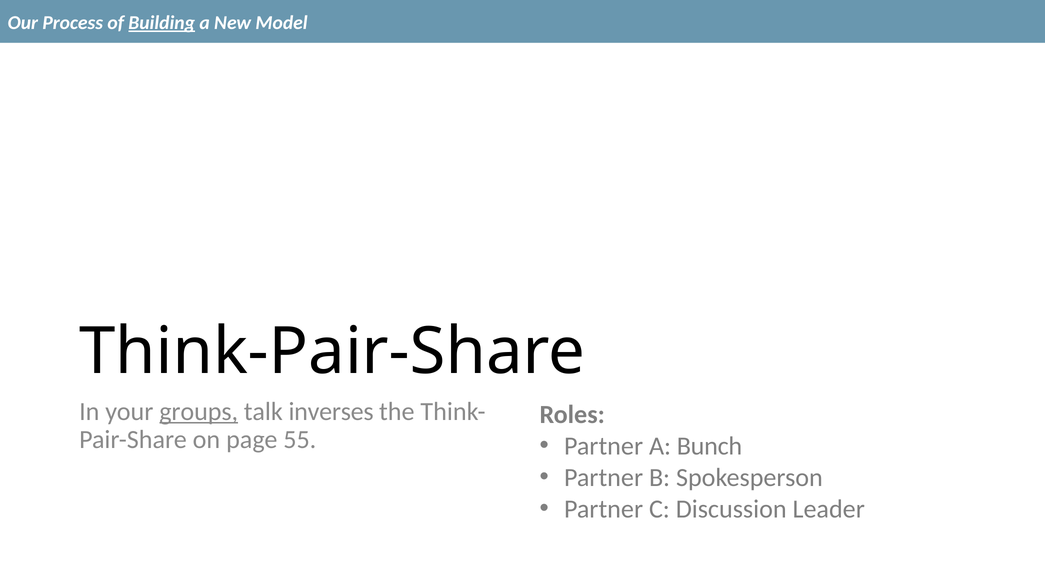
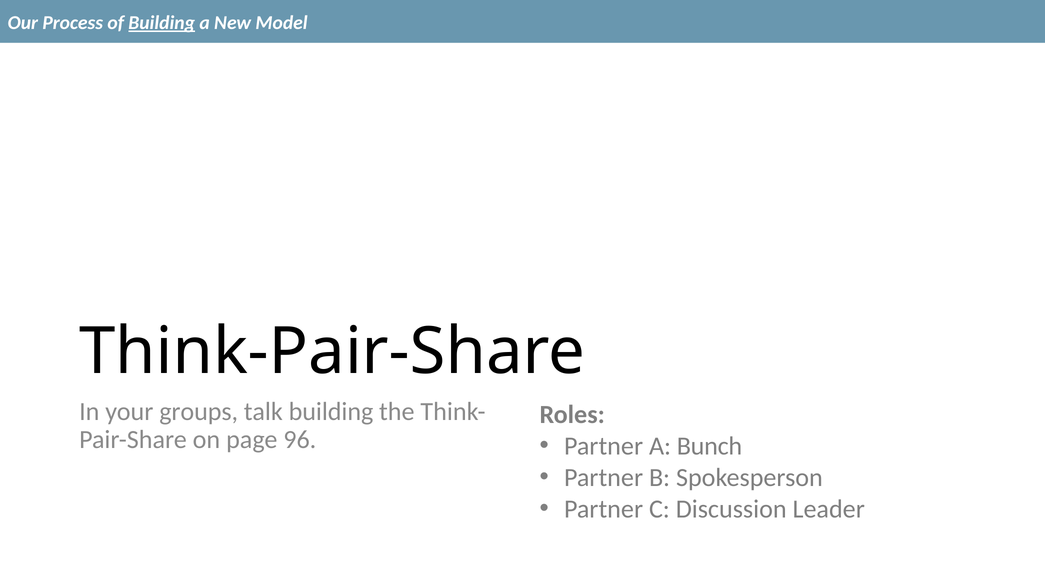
groups underline: present -> none (199, 411)
talk inverses: inverses -> building (331, 411)
55: 55 -> 96 (300, 439)
